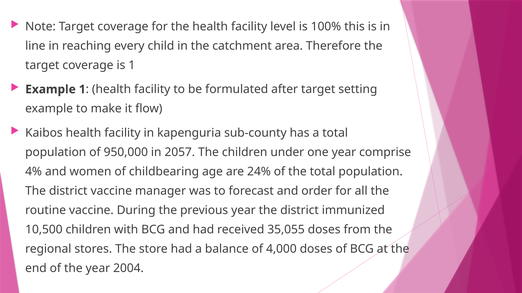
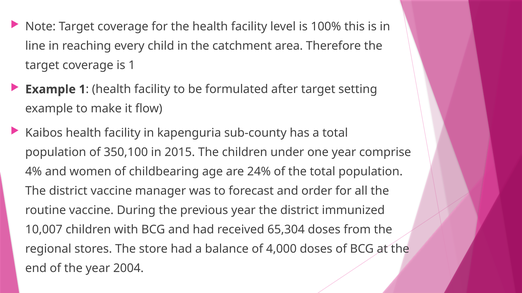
950,000: 950,000 -> 350,100 (126, 152)
2057: 2057 -> 2015 (180, 152)
10,500: 10,500 -> 10,007 (44, 230)
35,055: 35,055 -> 65,304 (286, 230)
